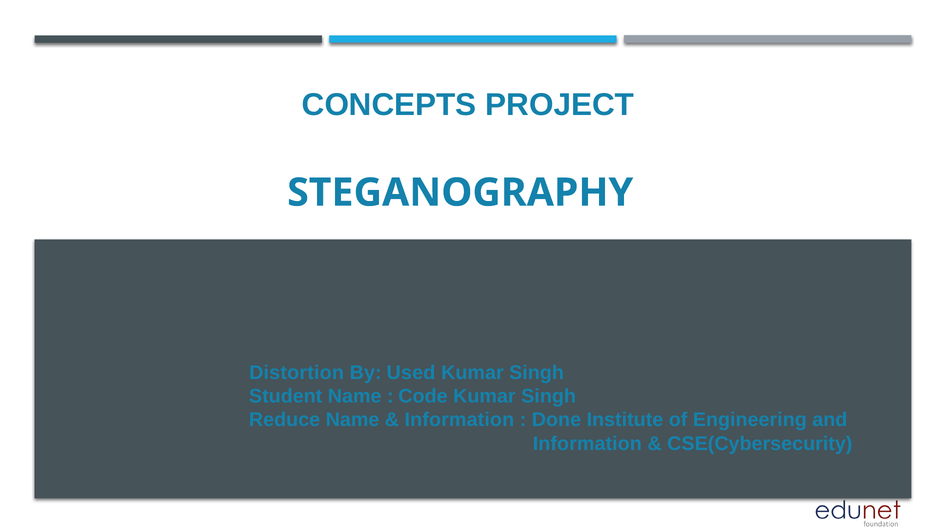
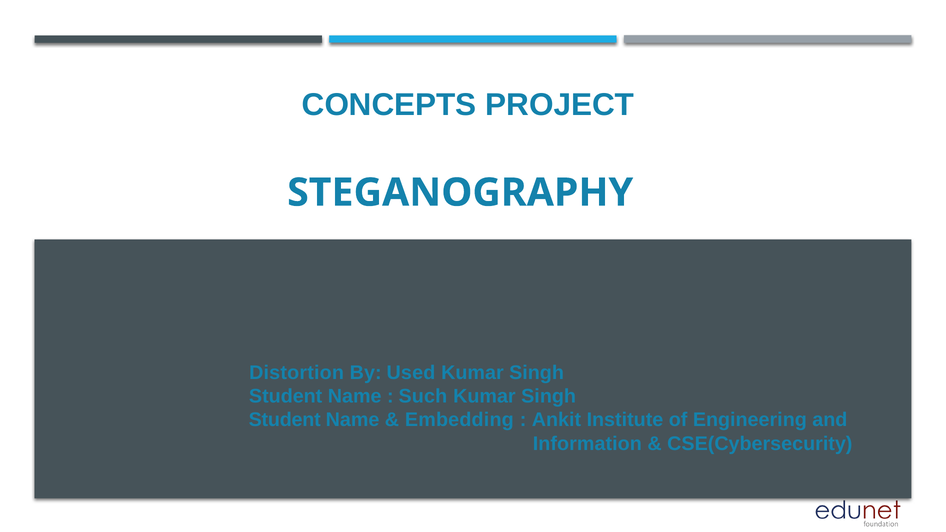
Code: Code -> Such (423, 396)
Reduce: Reduce -> Student (285, 420)
Information: Information -> Embedding (459, 420)
Done: Done -> Ankit (556, 420)
